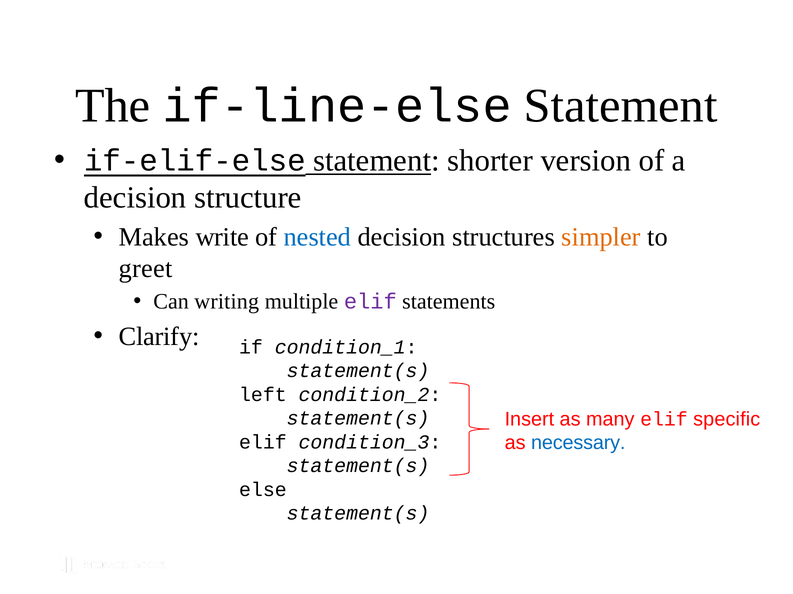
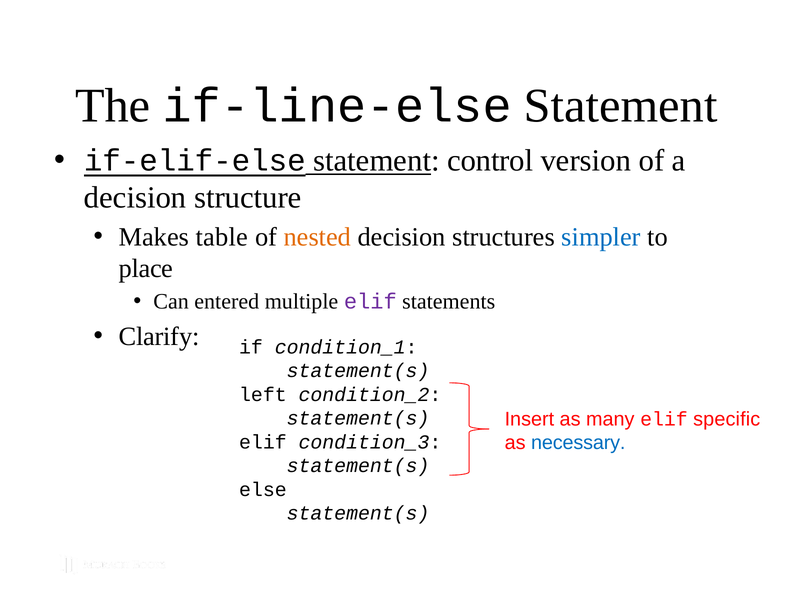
shorter: shorter -> control (490, 161)
write: write -> table (222, 237)
nested colour: blue -> orange (317, 237)
simpler colour: orange -> blue (601, 237)
greet: greet -> place (146, 269)
writing: writing -> entered (227, 302)
